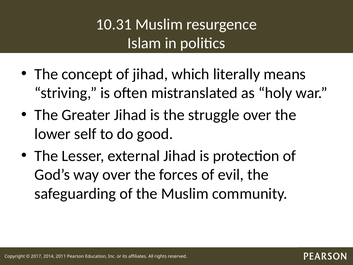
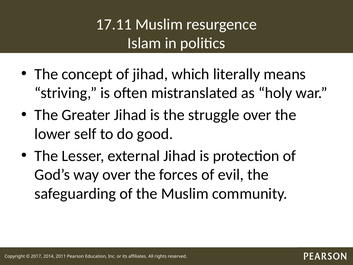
10.31: 10.31 -> 17.11 (114, 24)
